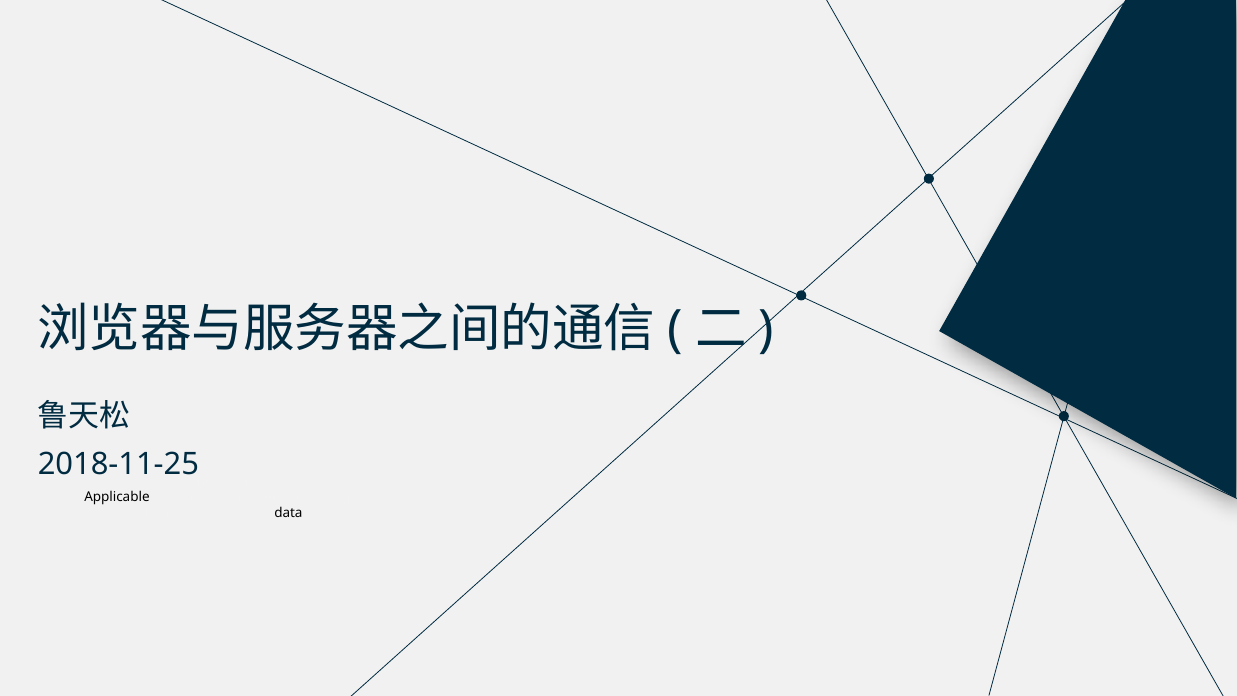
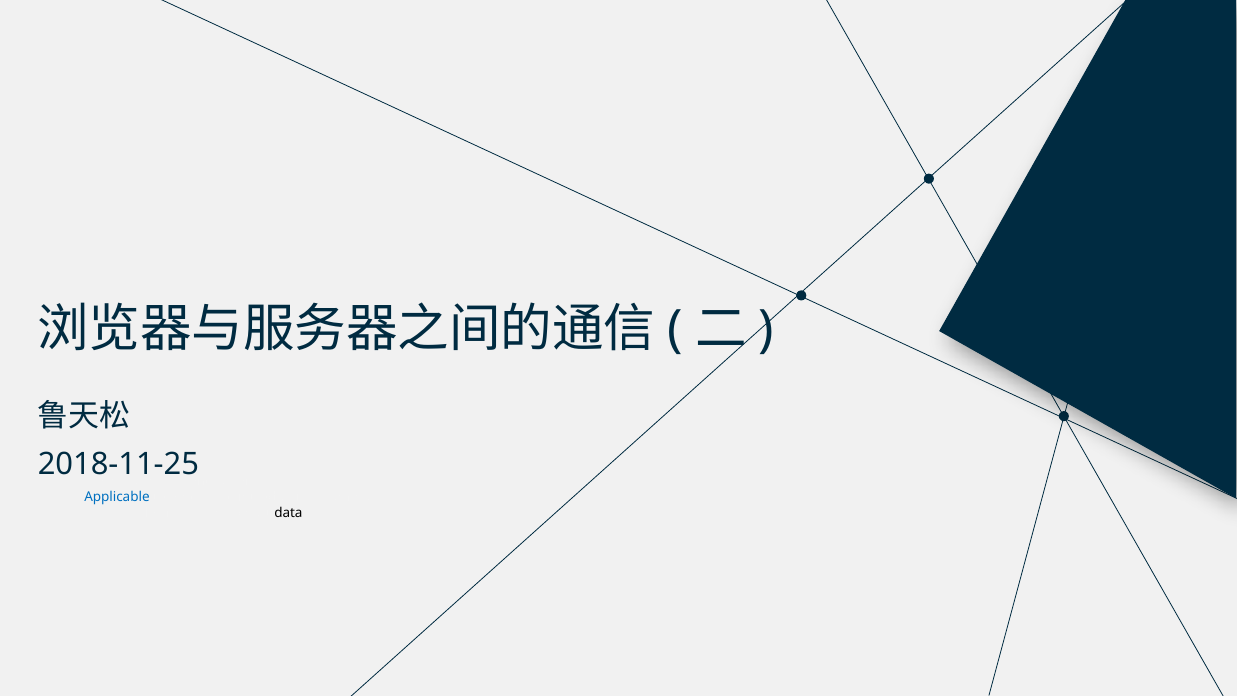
Applicable colour: black -> blue (117, 497)
